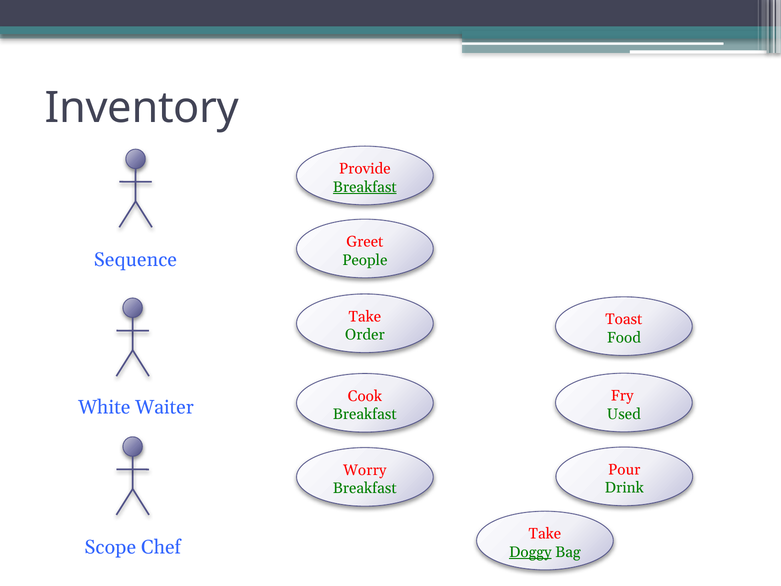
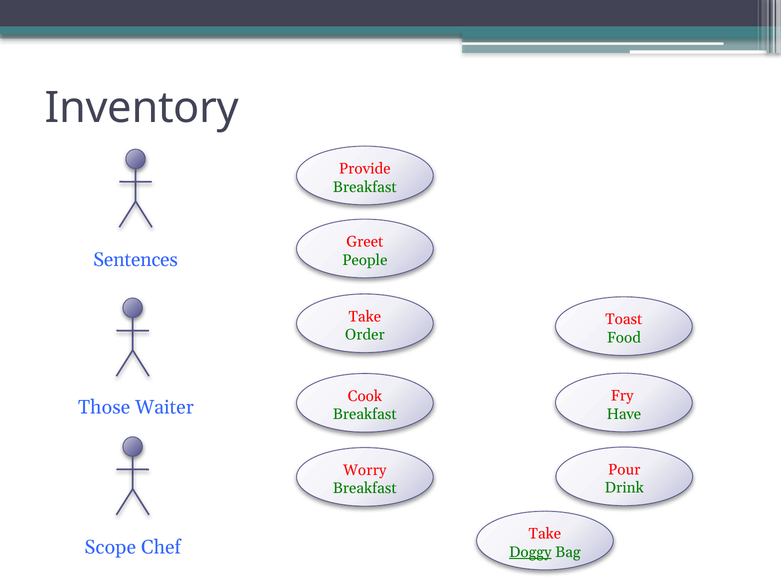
Breakfast underline: present -> none (365, 187)
Sequence: Sequence -> Sentences (136, 260)
White: White -> Those (104, 407)
Used: Used -> Have (624, 414)
